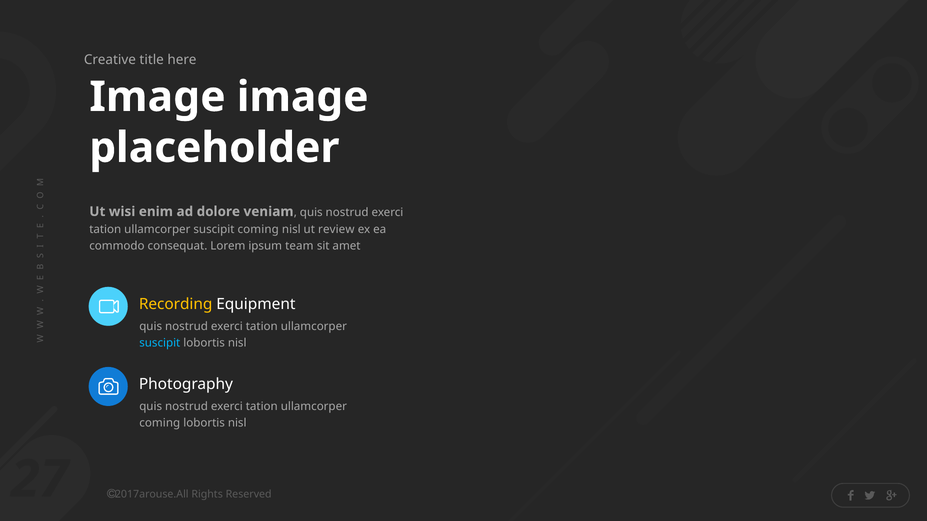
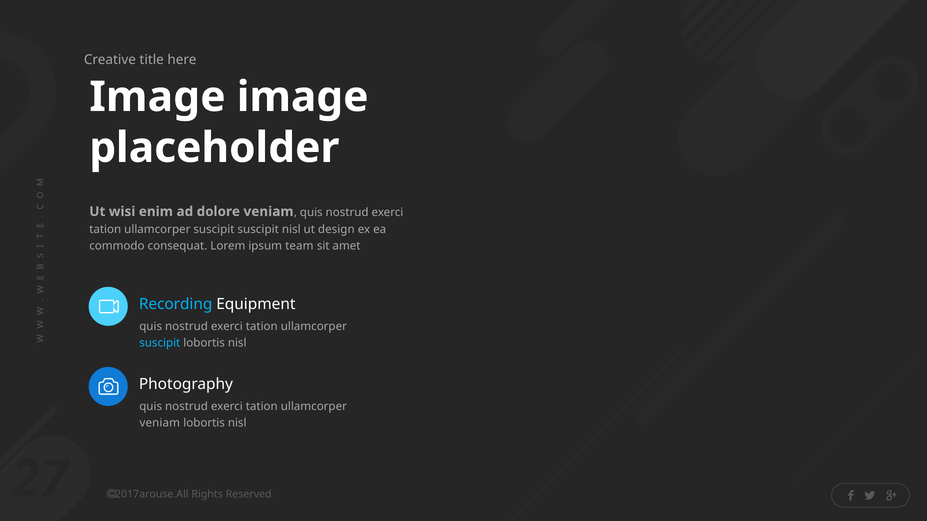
suscipit coming: coming -> suscipit (258, 229)
review: review -> design (336, 229)
Recording colour: yellow -> light blue (176, 304)
coming: coming -> veniam (160, 423)
